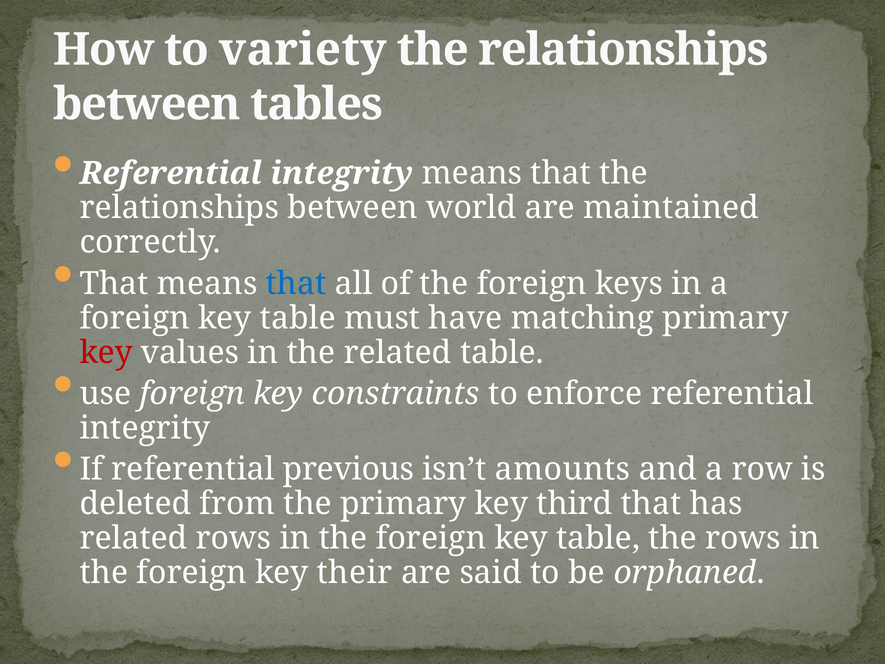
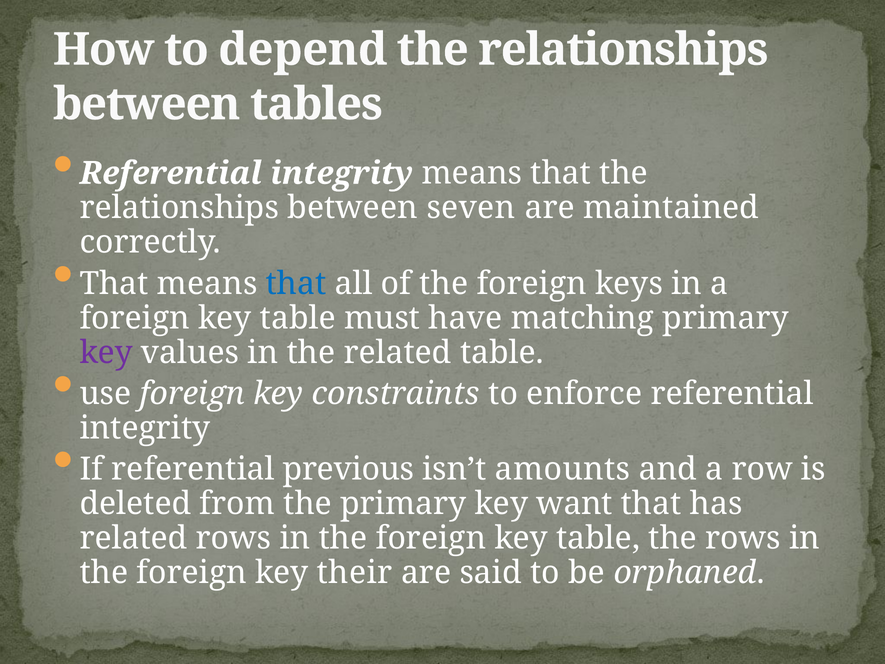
variety: variety -> depend (303, 50)
world: world -> seven (471, 208)
key colour: red -> purple (106, 352)
third: third -> want (575, 504)
